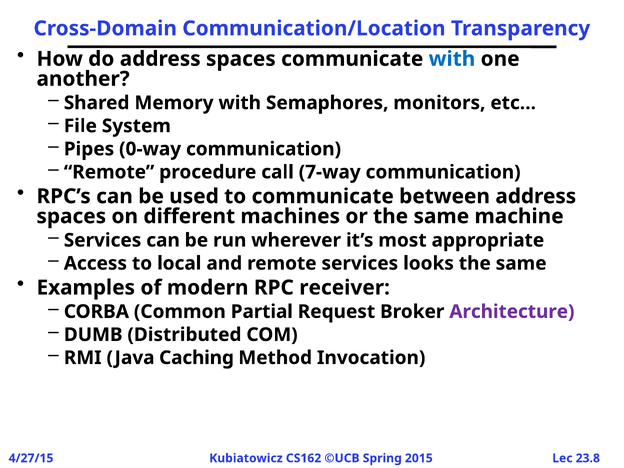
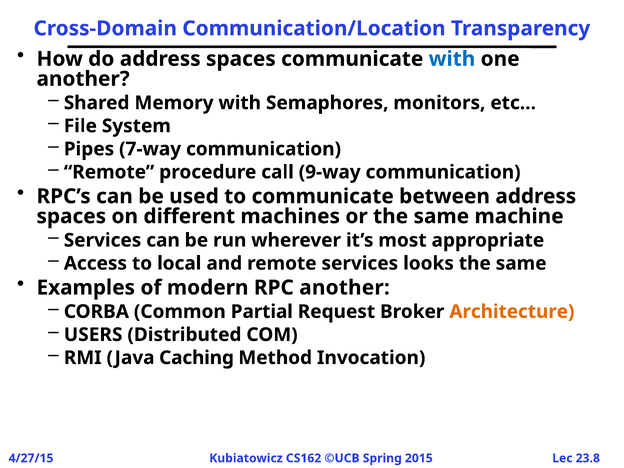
0-way: 0-way -> 7-way (150, 149)
7-way: 7-way -> 9-way (330, 172)
RPC receiver: receiver -> another (344, 288)
Architecture colour: purple -> orange (512, 312)
DUMB: DUMB -> USERS (93, 335)
